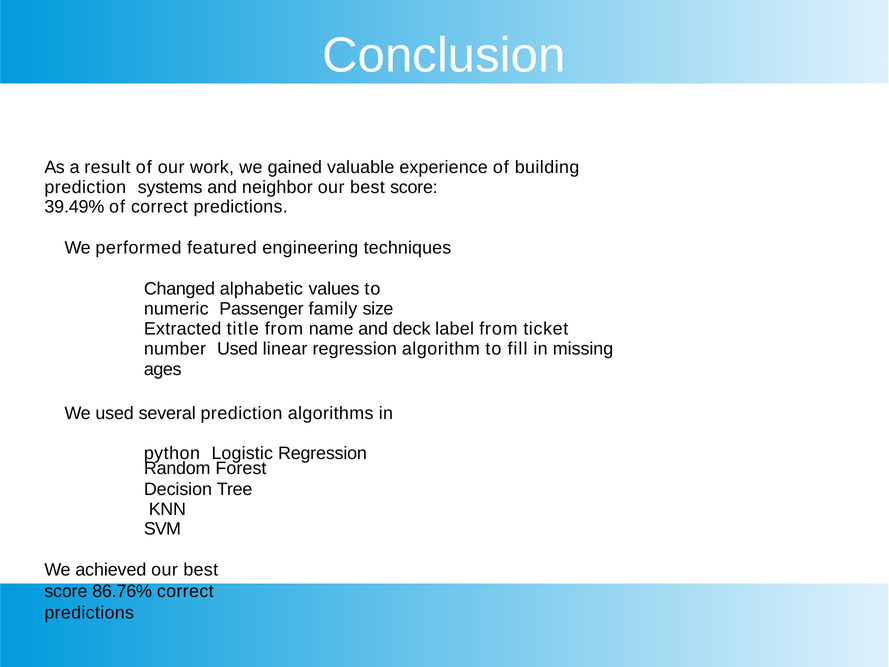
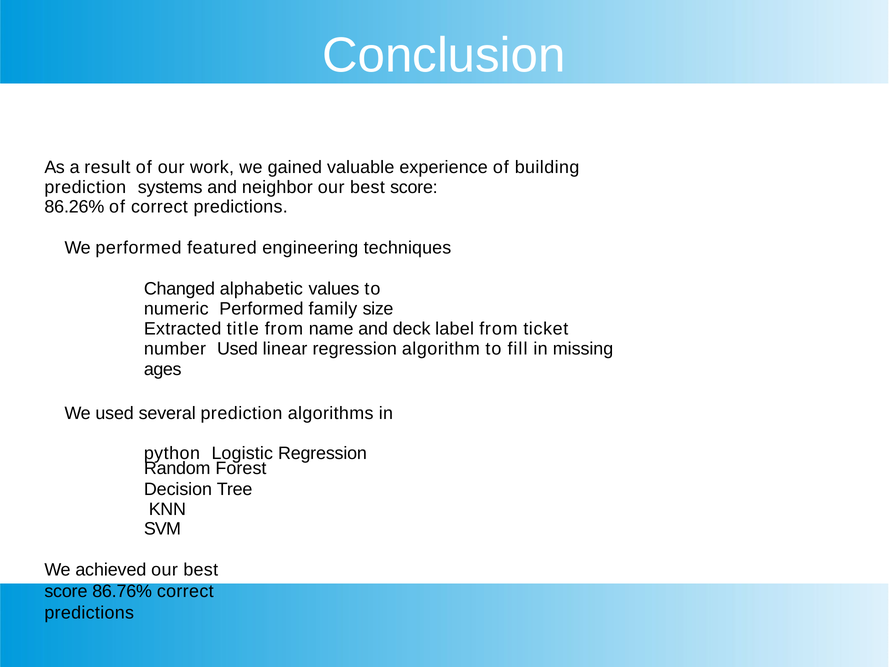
39.49%: 39.49% -> 86.26% (74, 207)
numeric Passenger: Passenger -> Performed (261, 309)
